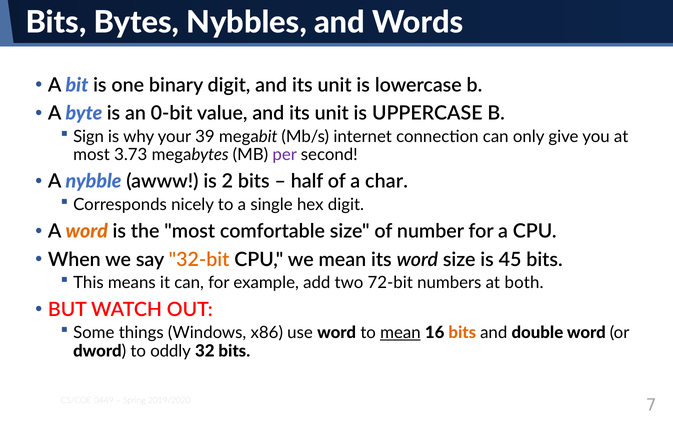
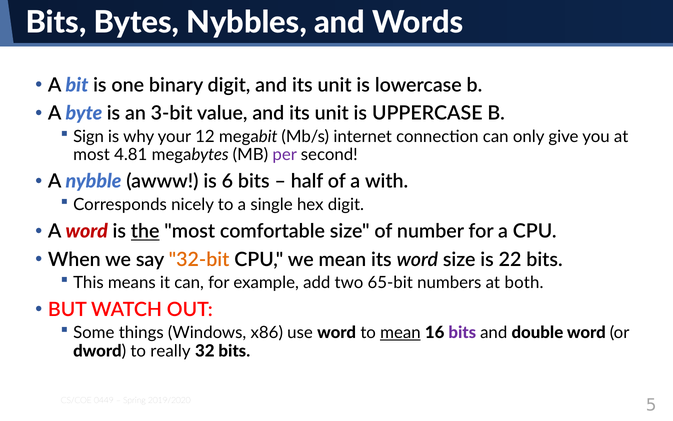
0-bit: 0-bit -> 3-bit (172, 113)
39: 39 -> 12 (205, 136)
3.73: 3.73 -> 4.81 (131, 155)
2: 2 -> 6 (227, 181)
char: char -> with (387, 181)
word colour: orange -> red (87, 231)
the underline: none -> present (145, 231)
45: 45 -> 22 (510, 259)
72-bit: 72-bit -> 65-bit (390, 283)
bits colour: orange -> purple (462, 333)
oddly: oddly -> really (170, 351)
7: 7 -> 5 (651, 405)
